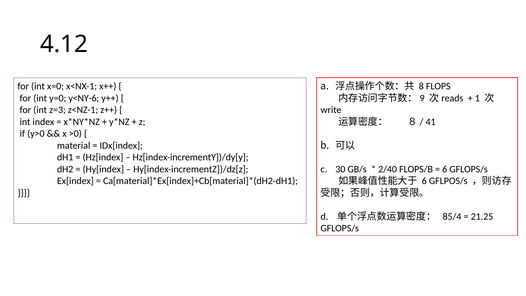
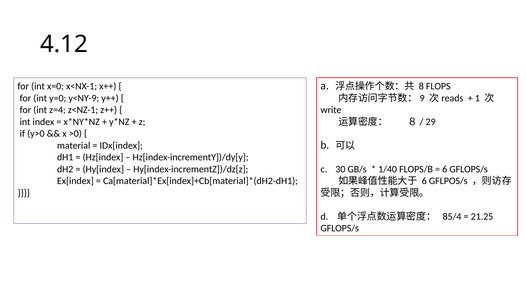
y<NY-6: y<NY-6 -> y<NY-9 (84, 98)
z=3: z=3 -> z=4 (57, 110)
41: 41 -> 29 (431, 122)
2/40: 2/40 -> 1/40 (388, 169)
